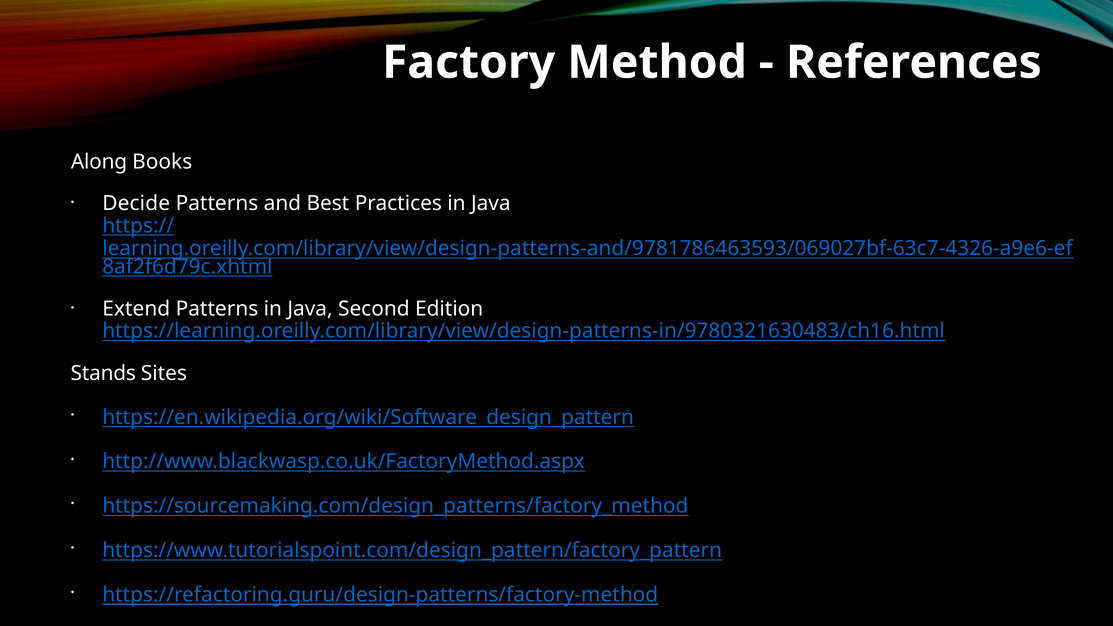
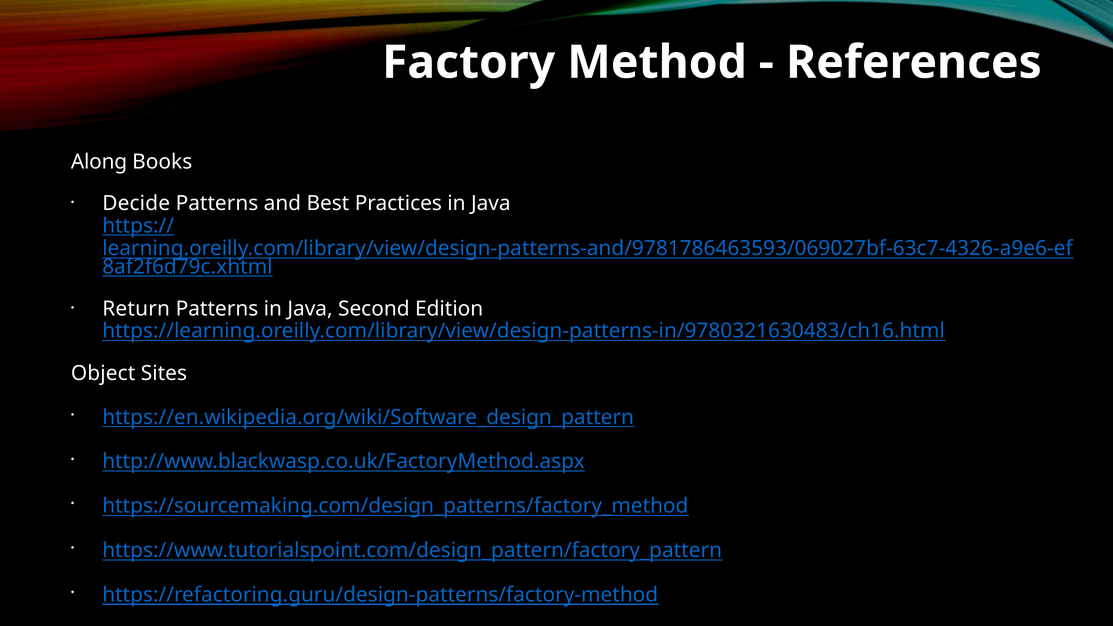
Extend: Extend -> Return (136, 309)
Stands: Stands -> Object (103, 373)
